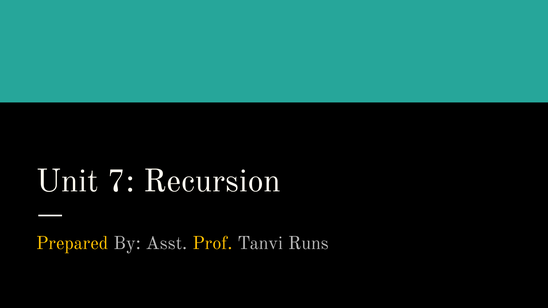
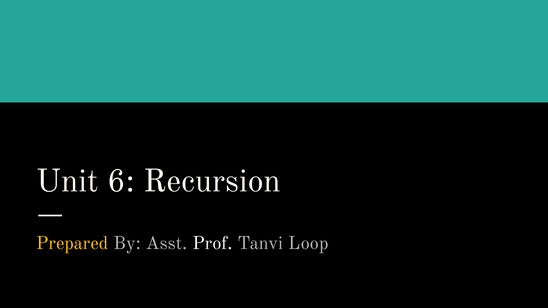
7: 7 -> 6 (121, 181)
Prof colour: yellow -> white (212, 243)
Runs: Runs -> Loop (308, 243)
